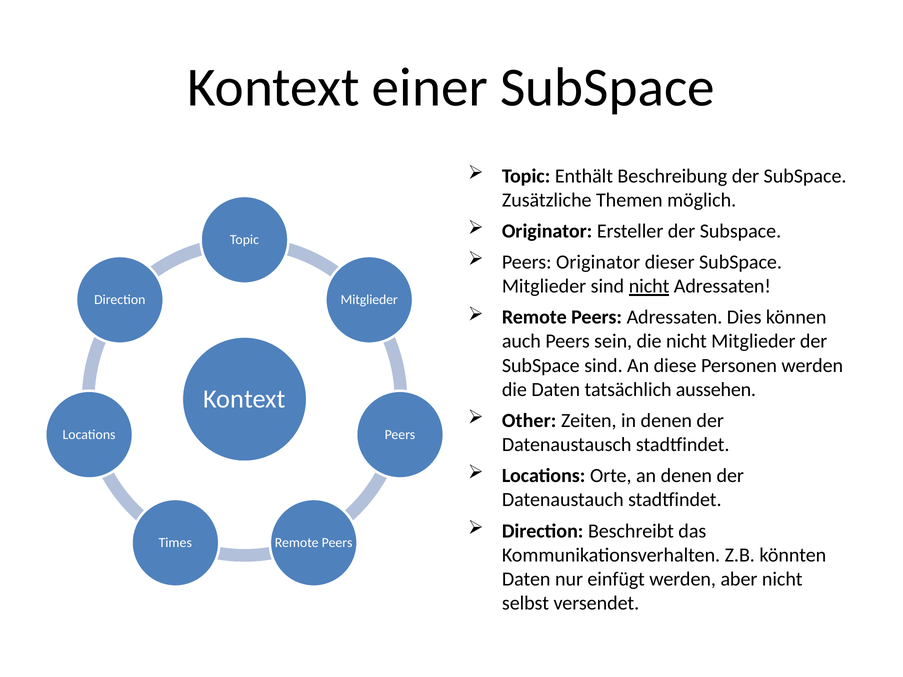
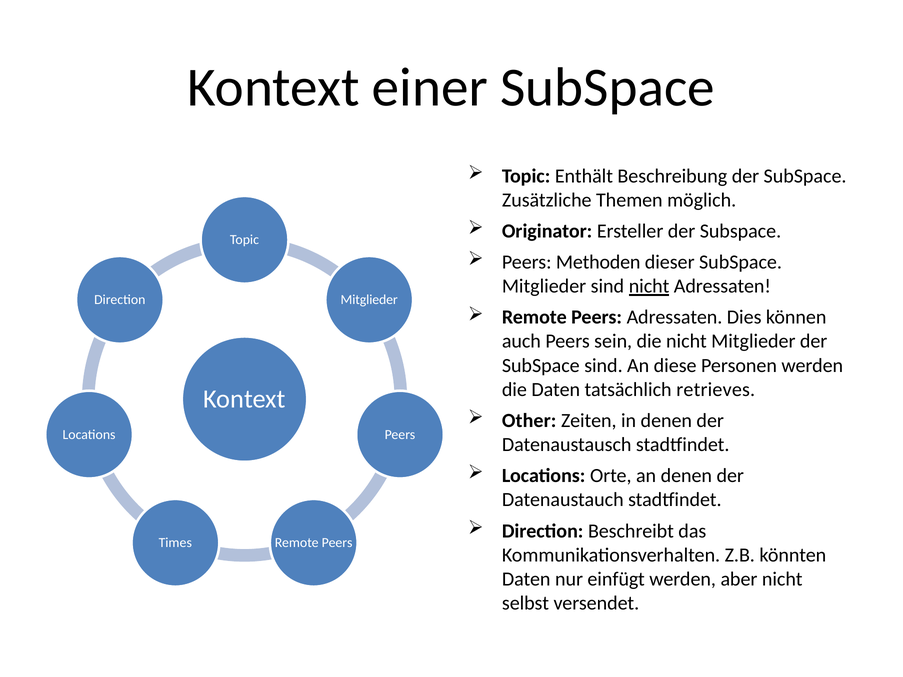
Peers Originator: Originator -> Methoden (598, 262)
aussehen: aussehen -> retrieves (716, 390)
